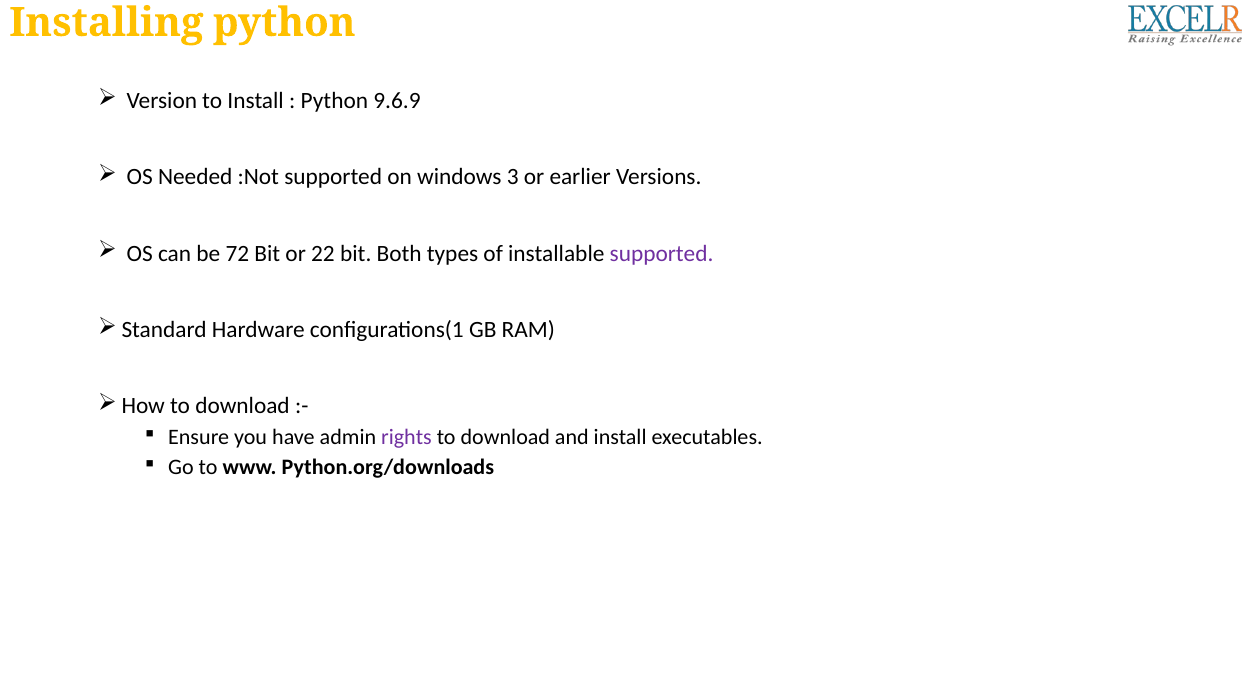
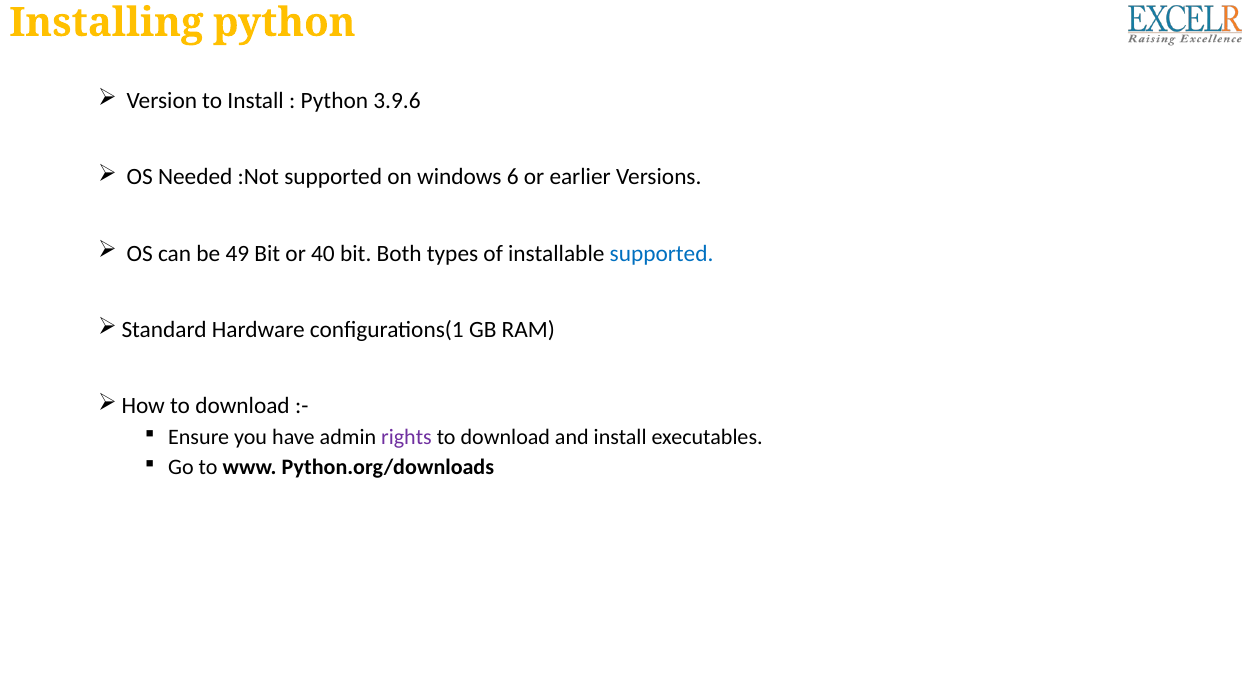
9.6.9: 9.6.9 -> 3.9.6 (397, 101)
3: 3 -> 6 (513, 177)
72: 72 -> 49 (237, 254)
22: 22 -> 40 (323, 254)
supported colour: purple -> blue (662, 254)
